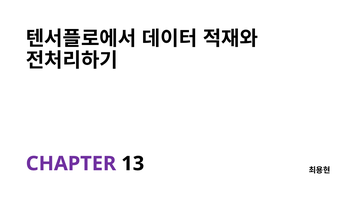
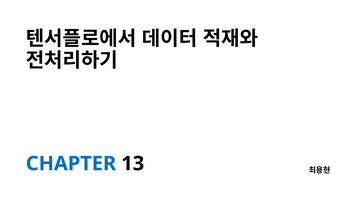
CHAPTER colour: purple -> blue (71, 164)
